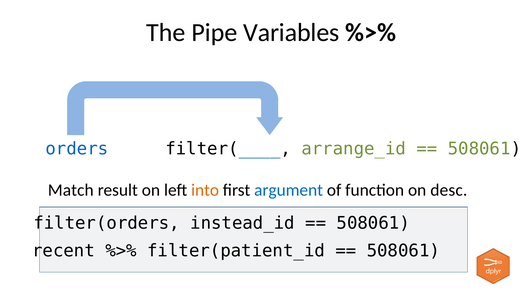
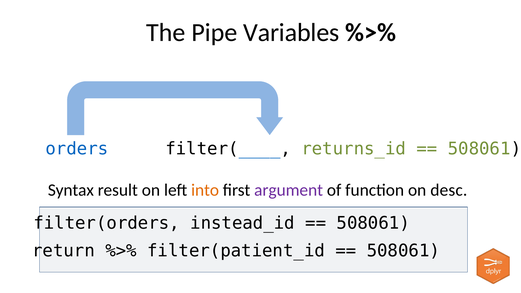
arrange_id: arrange_id -> returns_id (354, 149)
Match: Match -> Syntax (71, 190)
argument colour: blue -> purple (289, 190)
recent: recent -> return (64, 251)
